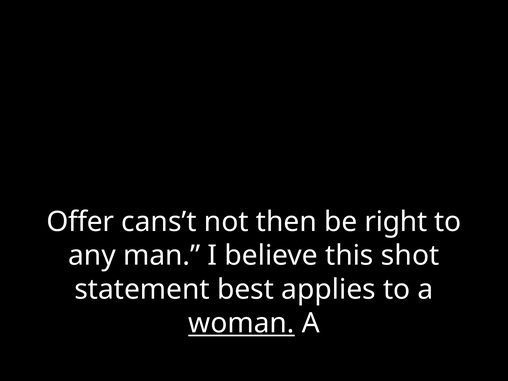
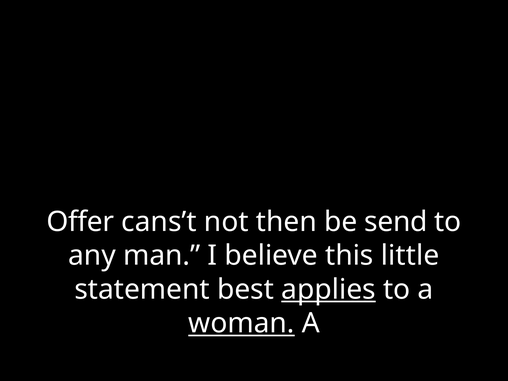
right: right -> send (396, 222)
shot: shot -> little (410, 256)
applies underline: none -> present (329, 289)
